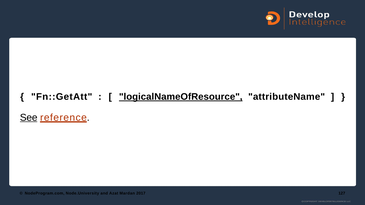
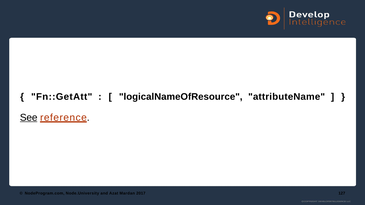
logicalNameOfResource underline: present -> none (181, 97)
